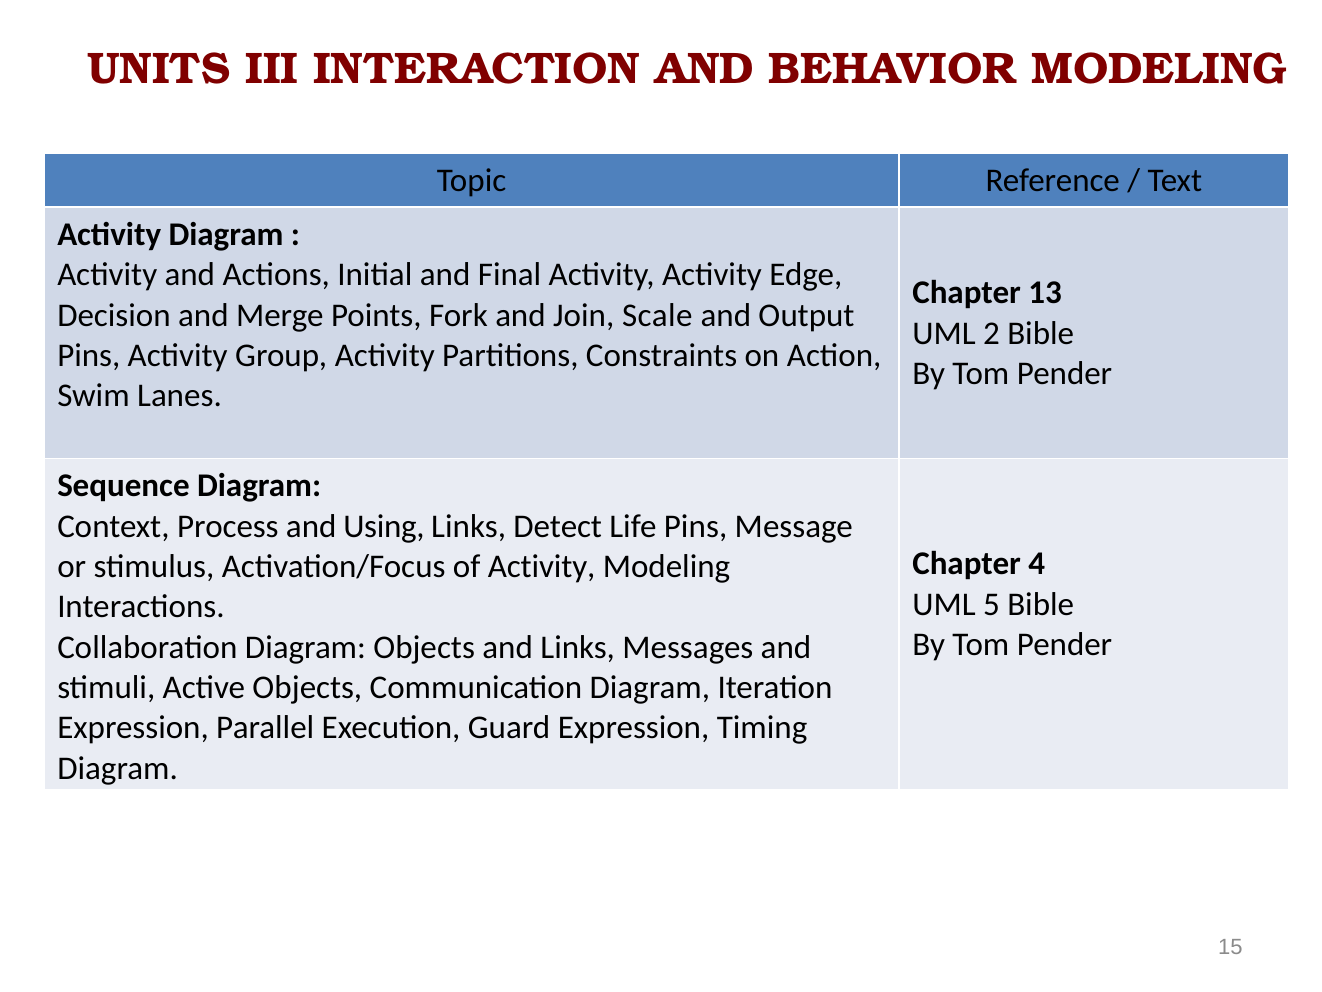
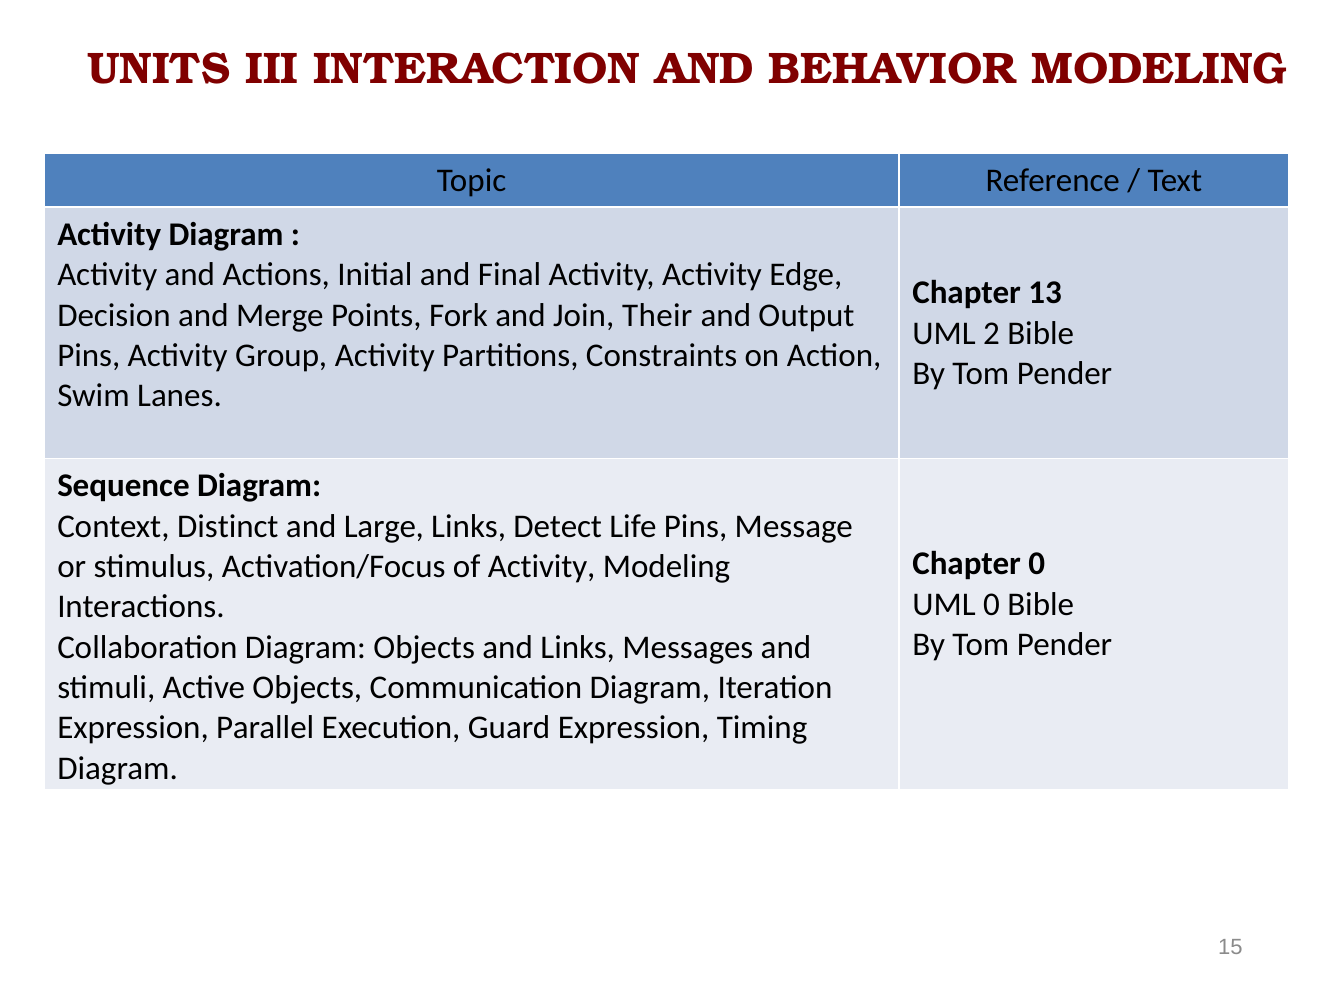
Scale: Scale -> Their (657, 315)
Process: Process -> Distinct (228, 526)
Using: Using -> Large (384, 526)
Chapter 4: 4 -> 0 (1037, 564)
UML 5: 5 -> 0 (991, 604)
